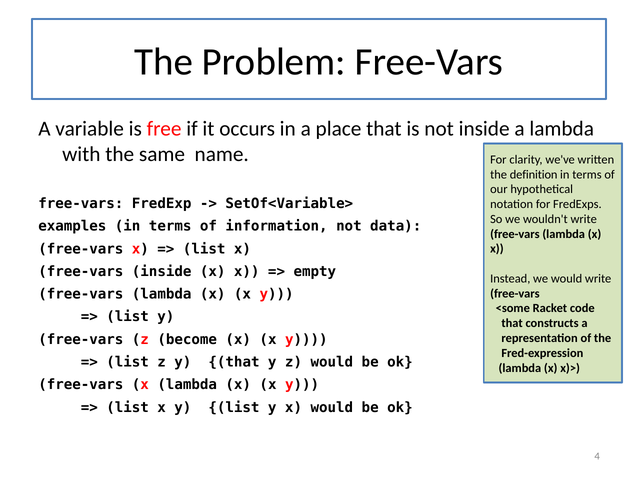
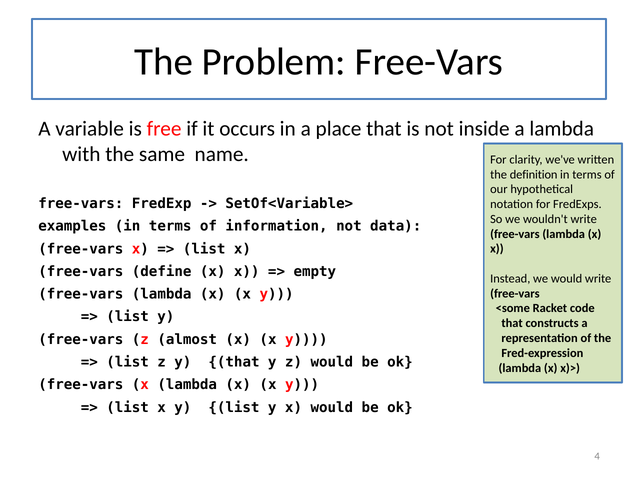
free-vars inside: inside -> define (162, 272)
become: become -> almost (187, 340)
